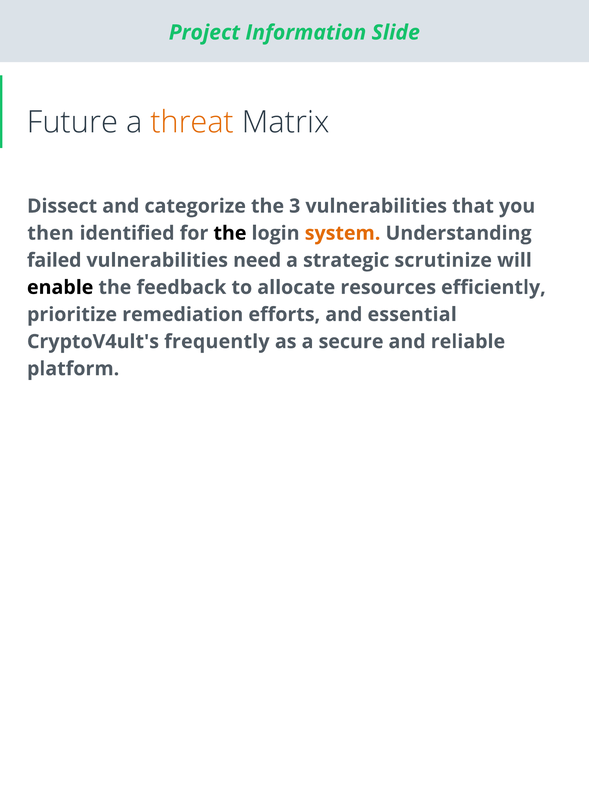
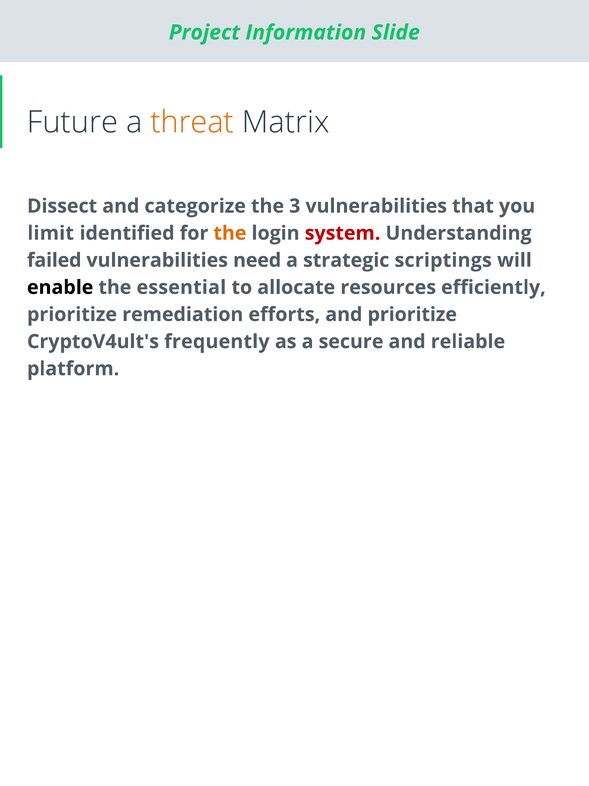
then: then -> limit (51, 233)
the colour: black -> orange (230, 233)
system colour: orange -> red (343, 233)
scrutinize: scrutinize -> scriptings (443, 260)
feedback: feedback -> essential (181, 287)
and essential: essential -> prioritize (412, 314)
